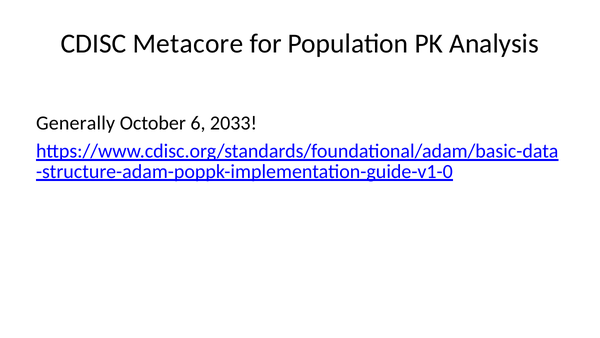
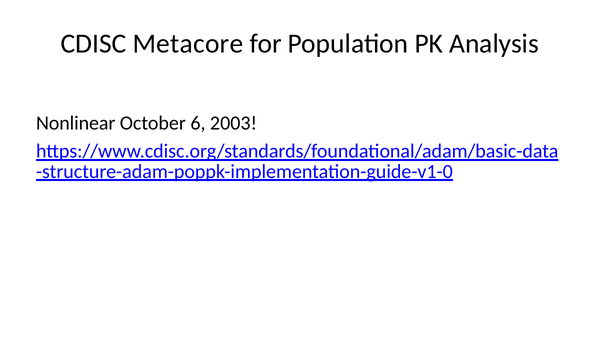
Generally: Generally -> Nonlinear (76, 123)
2033: 2033 -> 2003 (234, 123)
